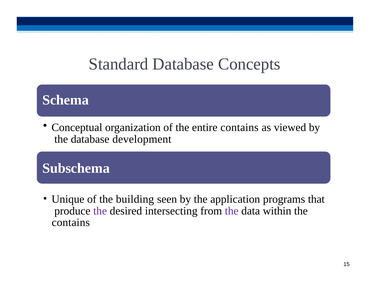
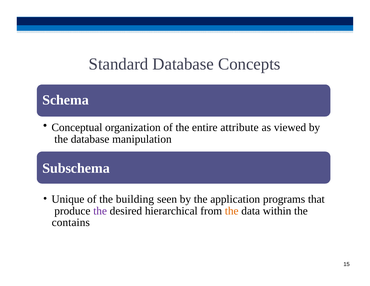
entire contains: contains -> attribute (240, 127)
development: development -> manipulation (142, 139)
intersecting: intersecting -> hierarchical (171, 211)
the colour: purple -> orange (232, 211)
